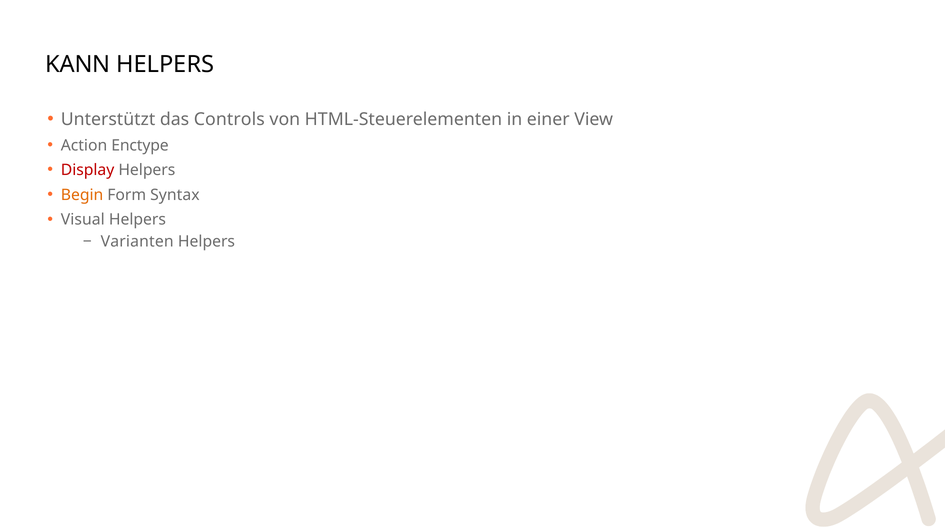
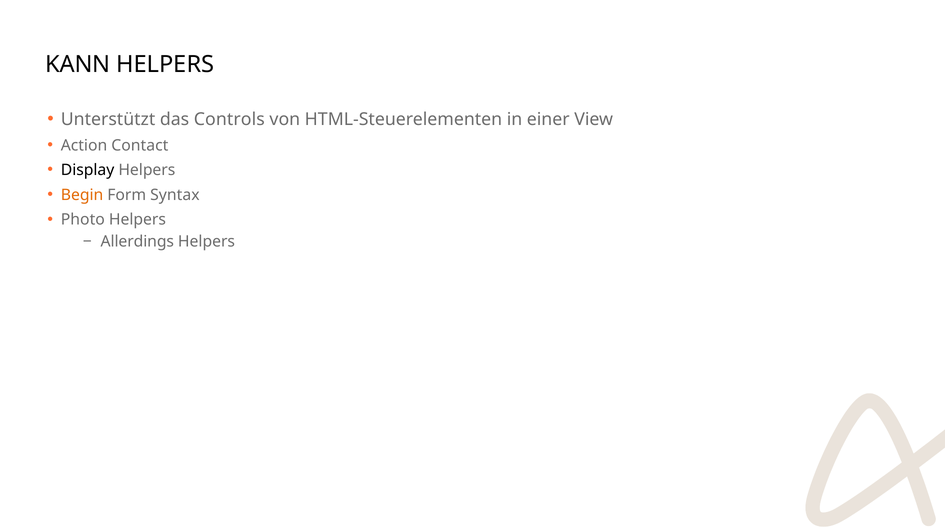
Enctype: Enctype -> Contact (140, 145)
Display colour: red -> black (88, 170)
Visual: Visual -> Photo (83, 220)
Varianten: Varianten -> Allerdings (137, 242)
